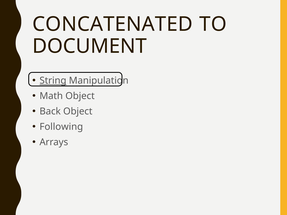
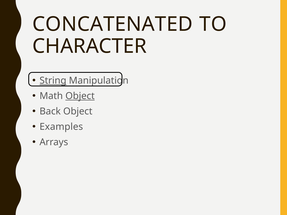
DOCUMENT: DOCUMENT -> CHARACTER (90, 46)
Object underline: none -> present (80, 96)
Following: Following -> Examples (61, 127)
